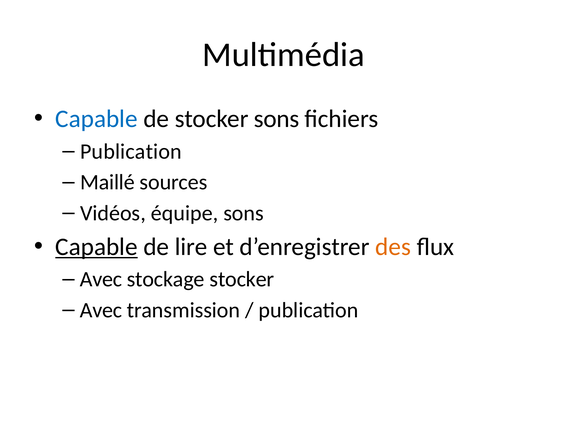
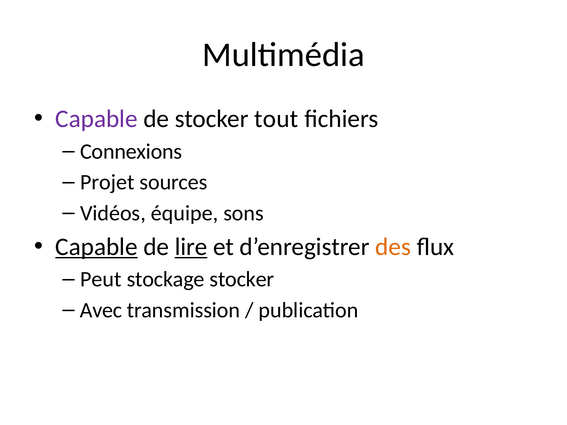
Capable colour: blue -> purple (96, 119)
stocker sons: sons -> tout (276, 119)
Publication: Publication -> Connexions (131, 152)
Maillé: Maillé -> Projet (107, 182)
lire underline: none -> present (191, 247)
Avec: Avec -> Peut (101, 279)
